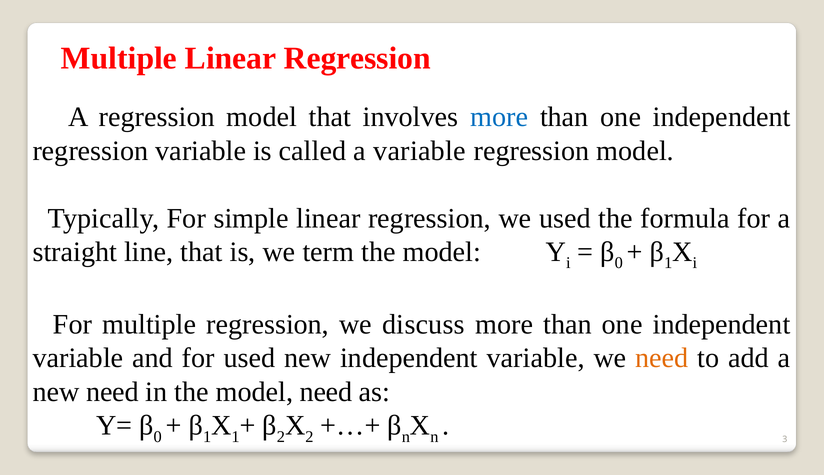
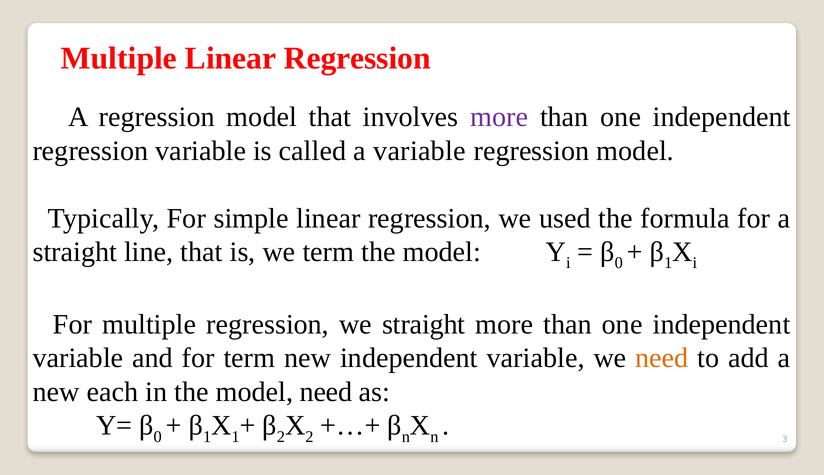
more colour: blue -> purple (499, 117)
we discuss: discuss -> straight (424, 325)
for used: used -> term (249, 358)
new need: need -> each (112, 392)
